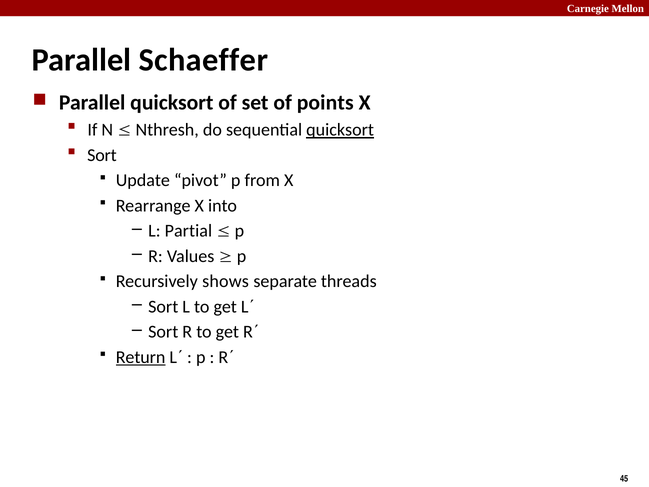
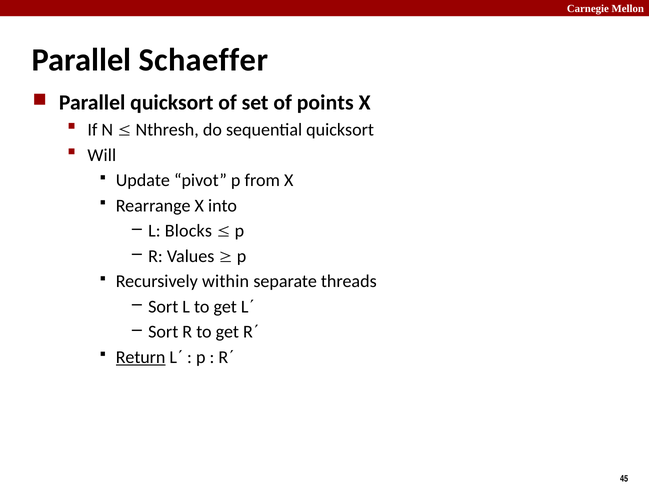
quicksort underline: present -> none (340, 130)
Sort: Sort -> Will (102, 155)
Partial: Partial -> Blocks (188, 231)
shows: shows -> within (226, 281)
